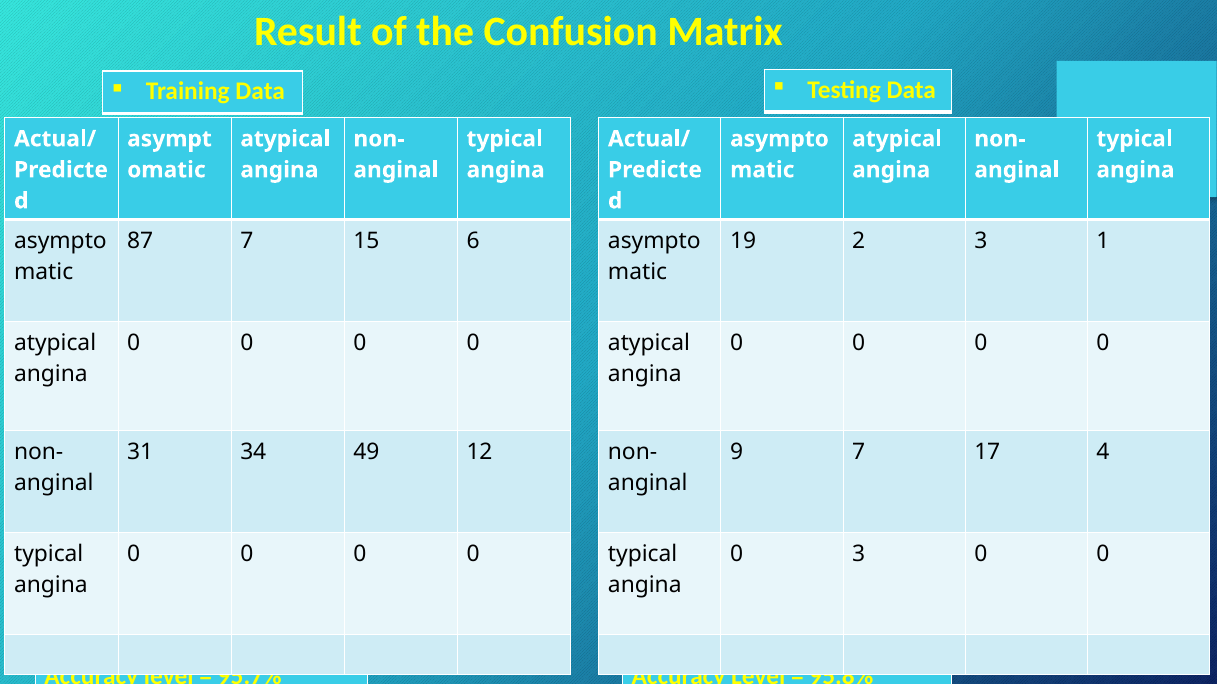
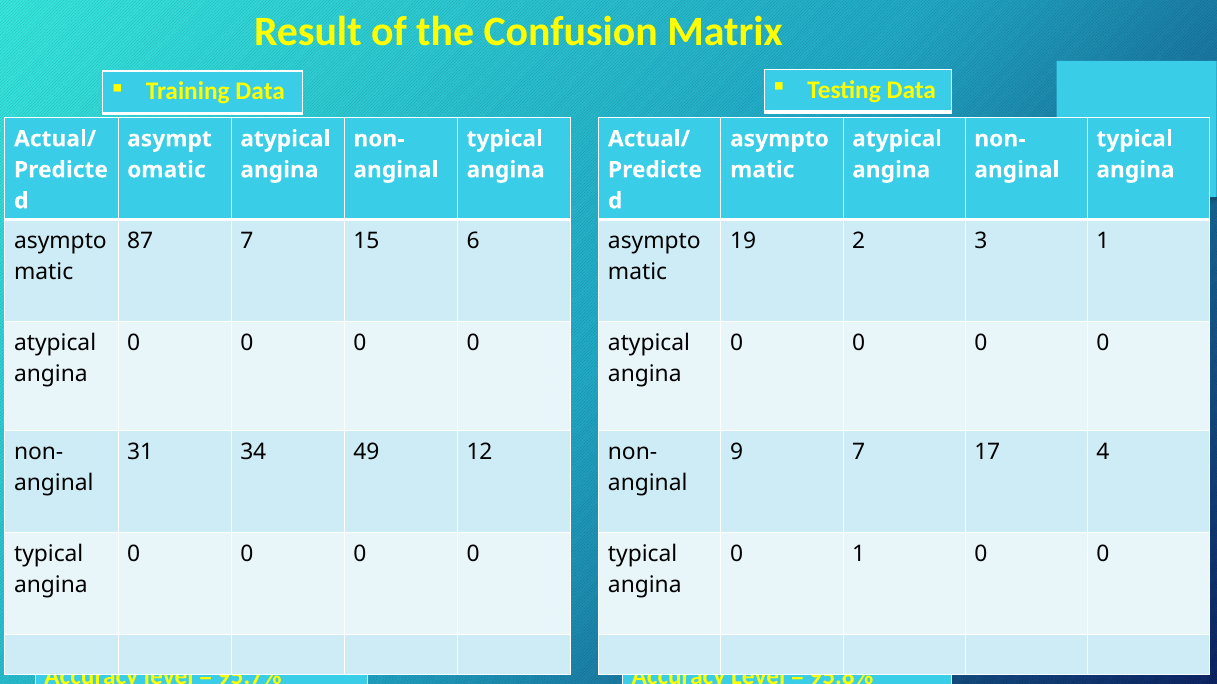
0 3: 3 -> 1 (859, 554)
